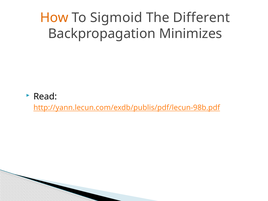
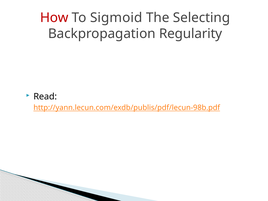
How colour: orange -> red (54, 18)
Different: Different -> Selecting (202, 18)
Minimizes: Minimizes -> Regularity (191, 34)
